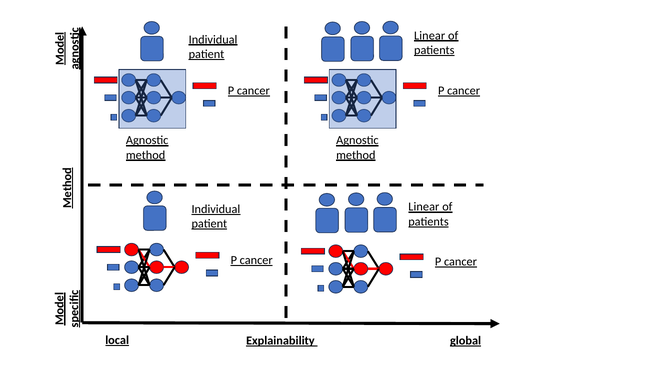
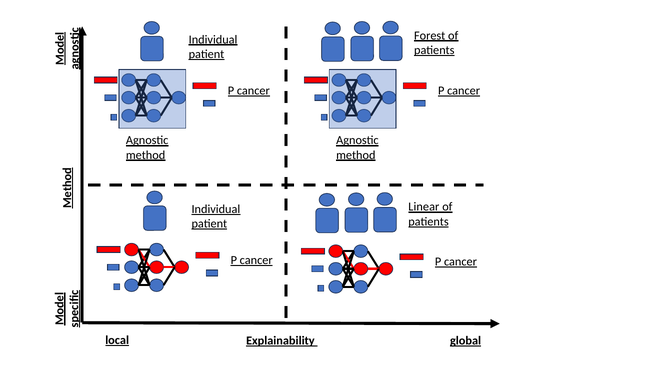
Linear: Linear -> Forest (430, 36)
